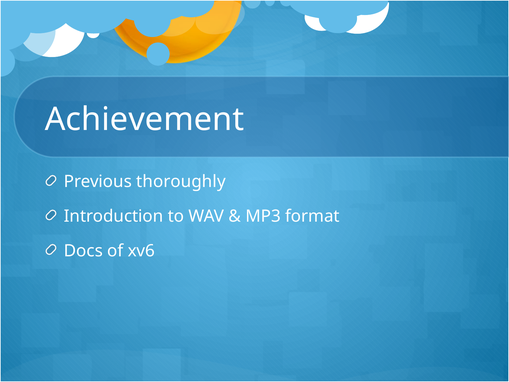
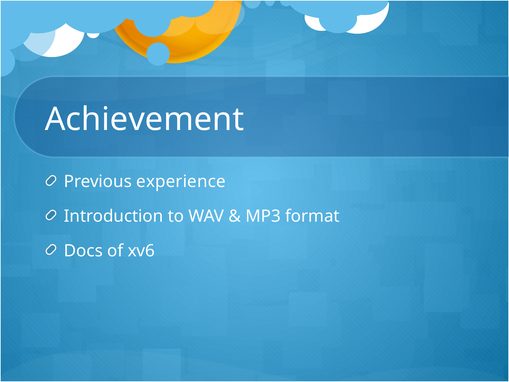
thoroughly: thoroughly -> experience (181, 182)
